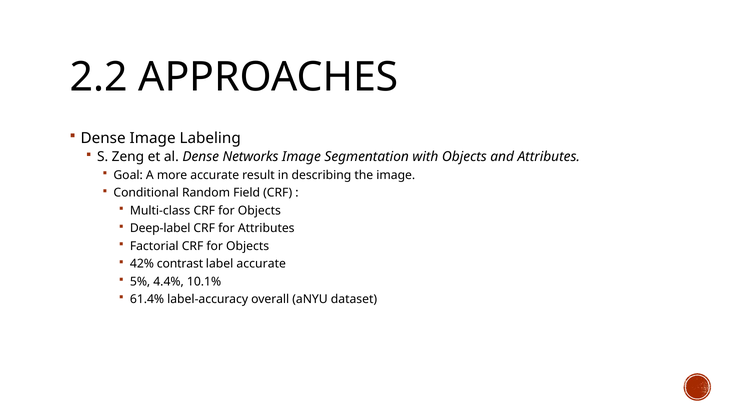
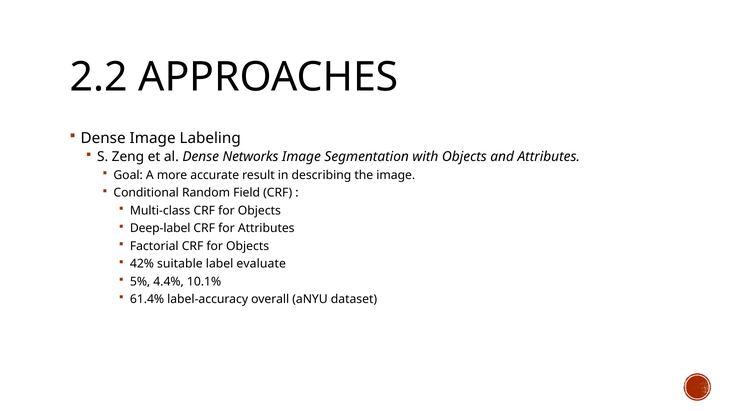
contrast: contrast -> suitable (180, 264)
label accurate: accurate -> evaluate (261, 264)
